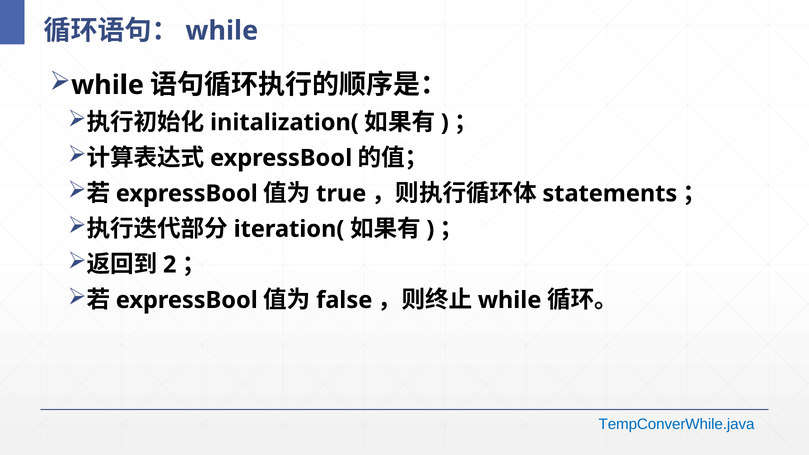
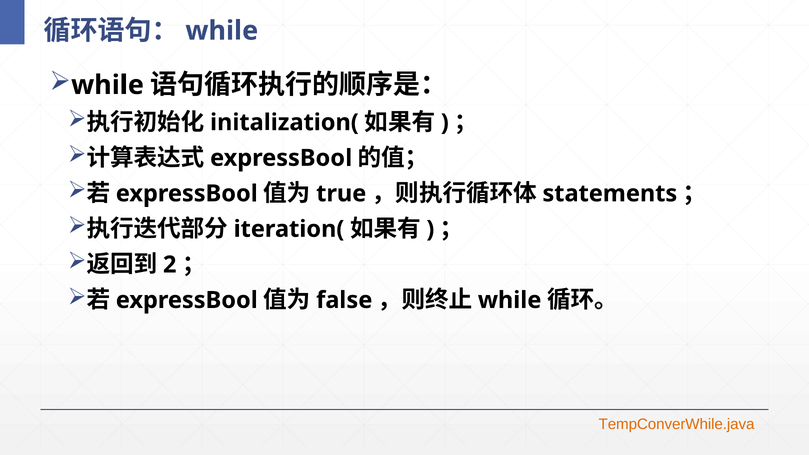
TempConverWhile.java colour: blue -> orange (677, 424)
